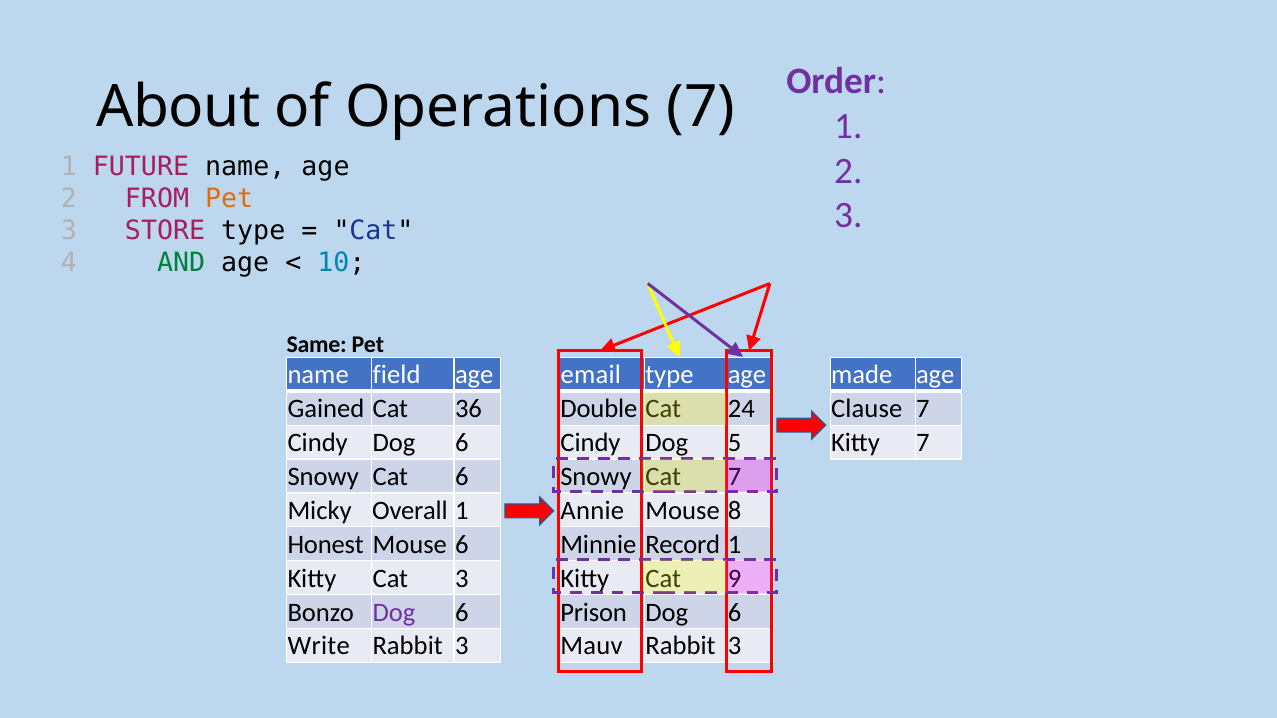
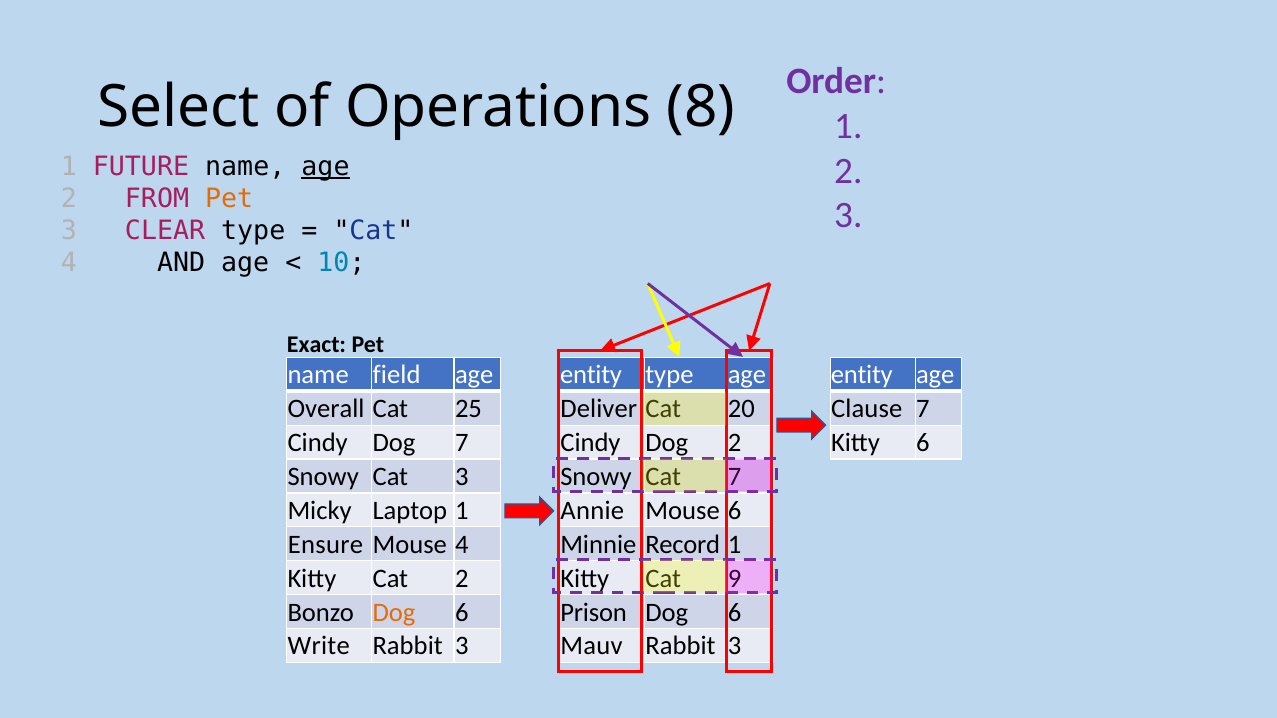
About: About -> Select (178, 107)
Operations 7: 7 -> 8 (701, 107)
age underline: none -> present (325, 167)
STORE: STORE -> CLEAR (165, 231)
AND colour: green -> black (181, 263)
Same: Same -> Exact (317, 345)
email: email -> entity (591, 375)
made: made -> entity (862, 375)
Gained: Gained -> Overall (326, 409)
36: 36 -> 25 (469, 409)
Double: Double -> Deliver (599, 409)
24: 24 -> 20 (741, 409)
Cindy Dog 6: 6 -> 7 (462, 443)
Dog 5: 5 -> 2 (735, 443)
Kitty 7: 7 -> 6 (923, 443)
Cat 6: 6 -> 3 (462, 477)
Overall: Overall -> Laptop (410, 511)
Mouse 8: 8 -> 6 (735, 511)
Honest: Honest -> Ensure (325, 545)
Mouse 6: 6 -> 4 (462, 545)
Cat 3: 3 -> 2 (462, 579)
Dog colour: purple -> orange (394, 613)
